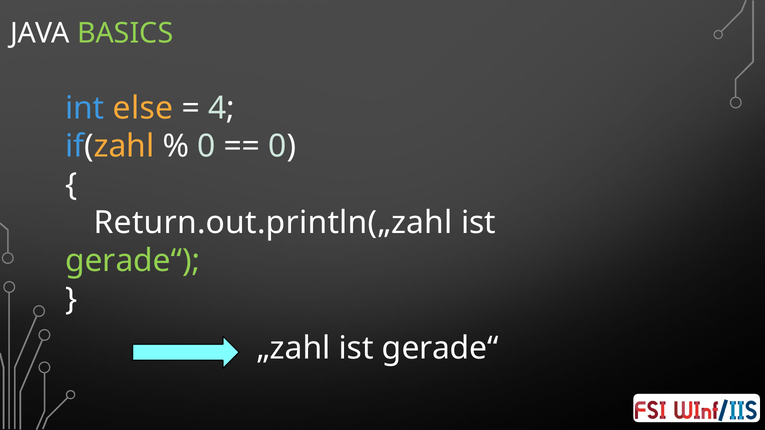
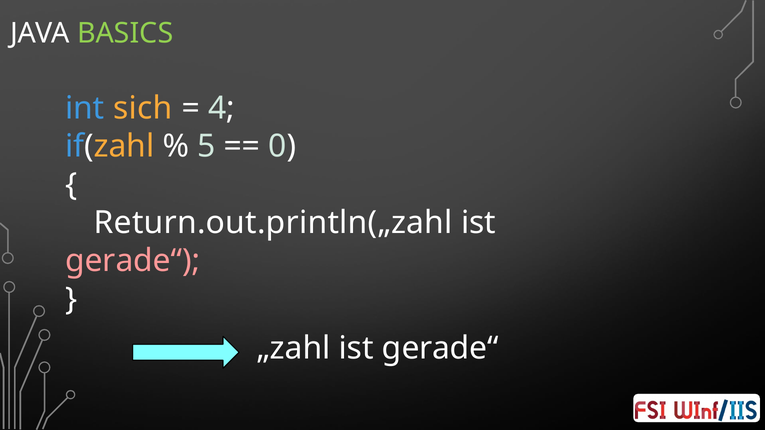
else: else -> sich (143, 108)
0: 0 -> 5 (206, 146)
gerade“ colour: light green -> pink (133, 261)
